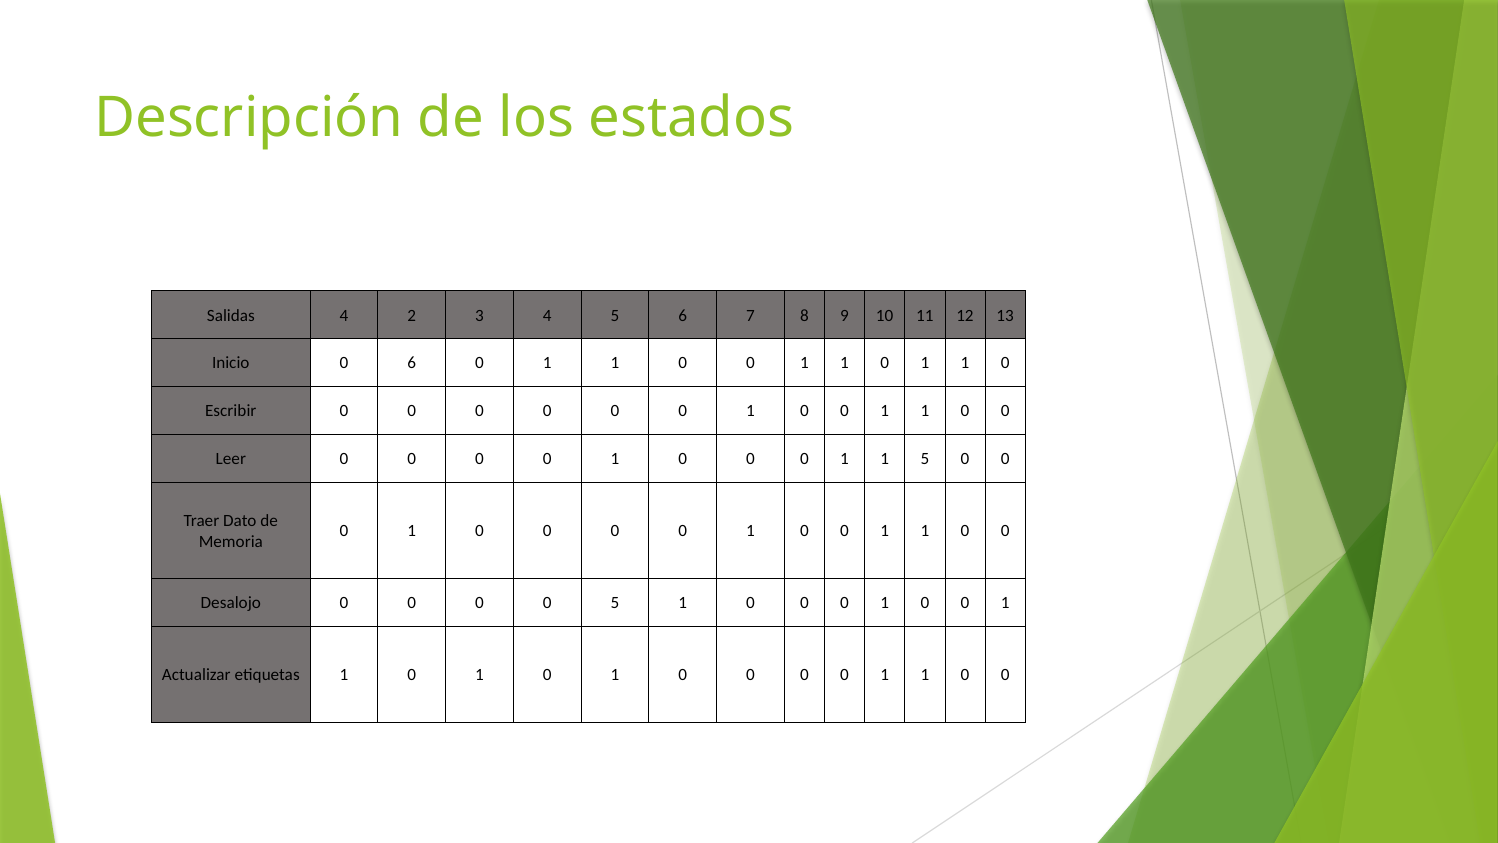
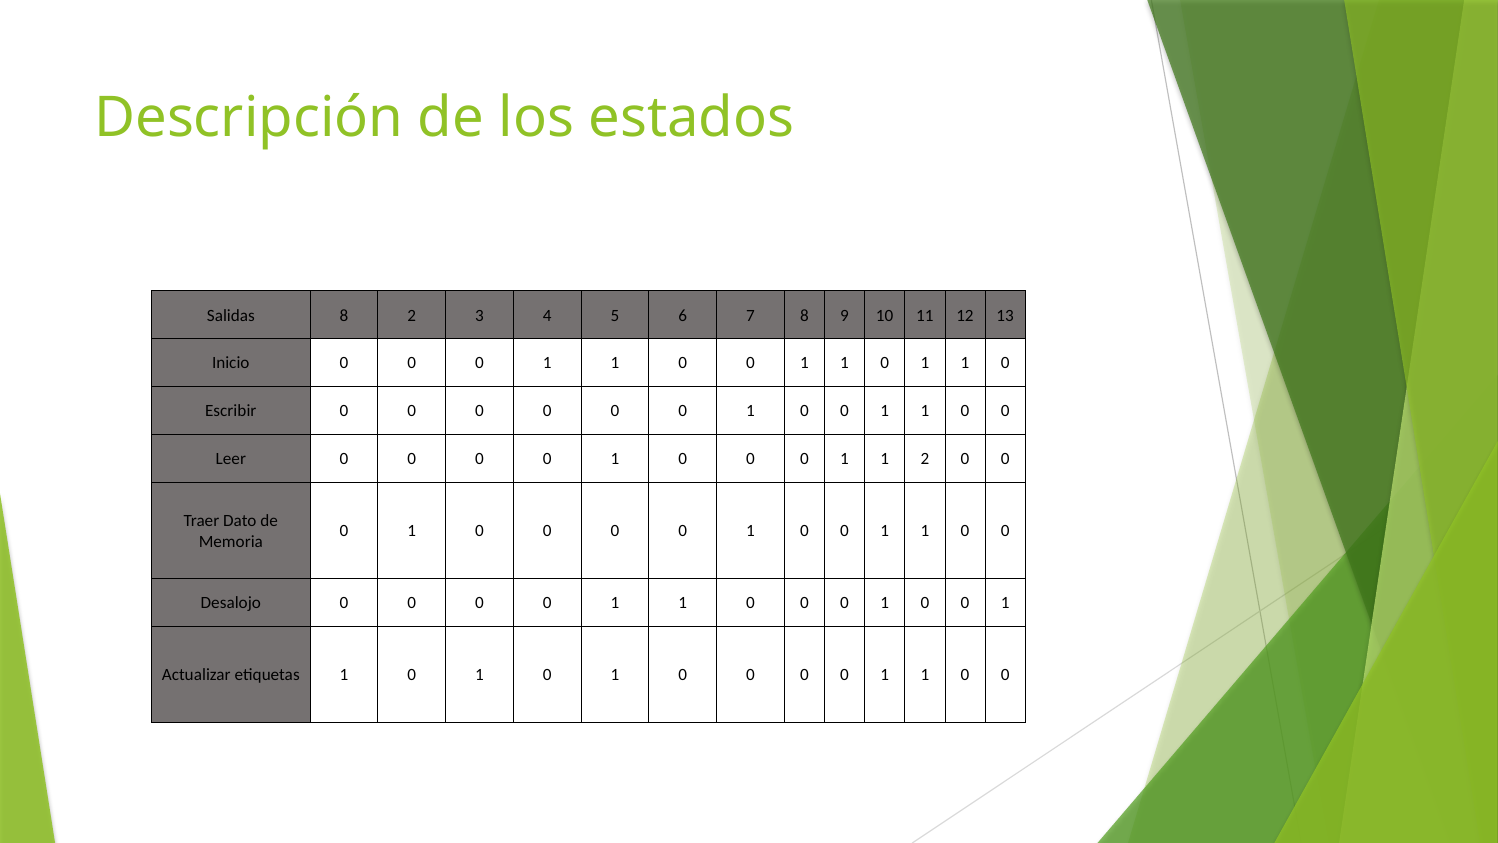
Salidas 4: 4 -> 8 (344, 315)
Inicio 0 6: 6 -> 0 (412, 363)
1 5: 5 -> 2 (925, 459)
5: 5 -> 1 (615, 603)
